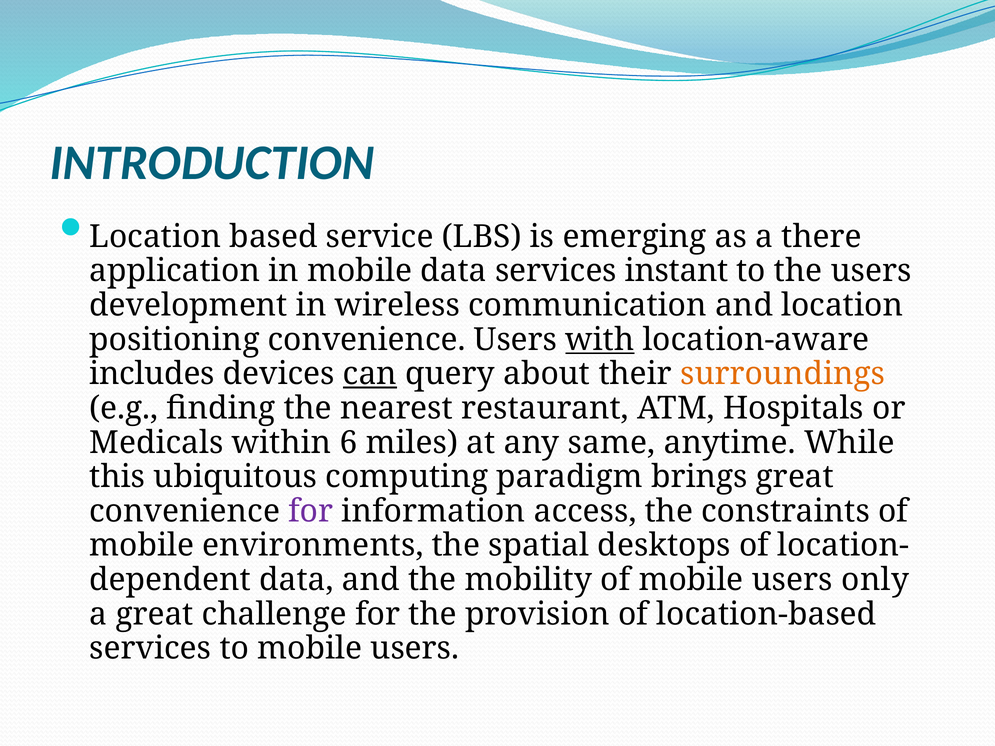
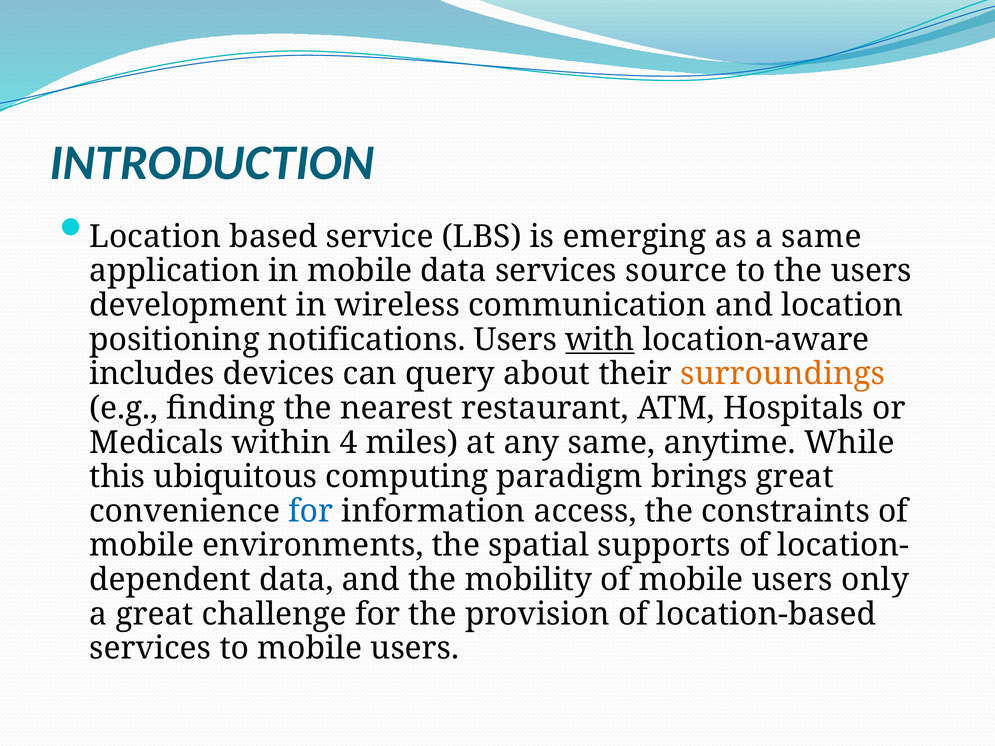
a there: there -> same (822, 237)
instant: instant -> source (676, 271)
positioning convenience: convenience -> notifications (367, 340)
can underline: present -> none (370, 374)
6: 6 -> 4 (349, 443)
for colour: purple -> blue (311, 511)
desktops: desktops -> supports (664, 546)
